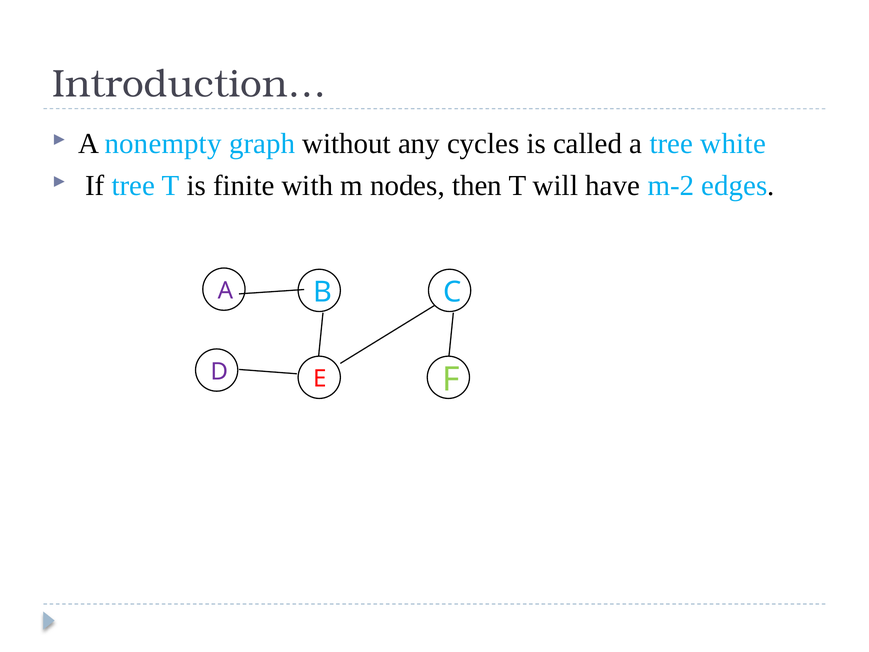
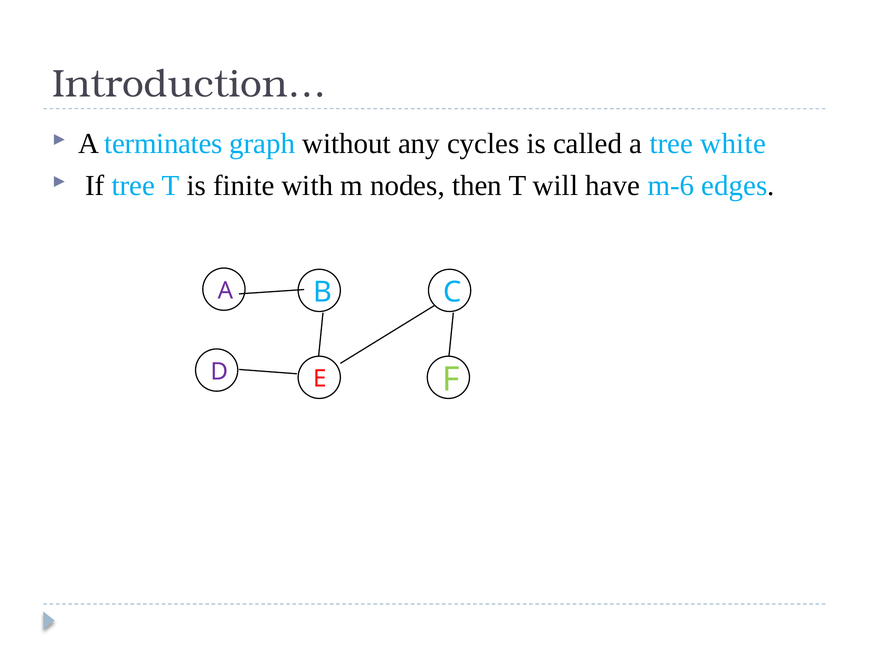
nonempty: nonempty -> terminates (163, 144)
m-2: m-2 -> m-6 (671, 186)
